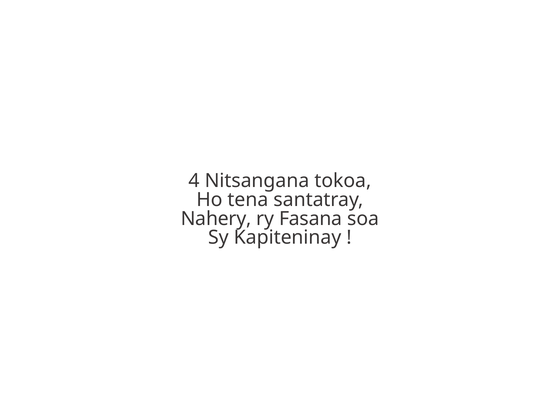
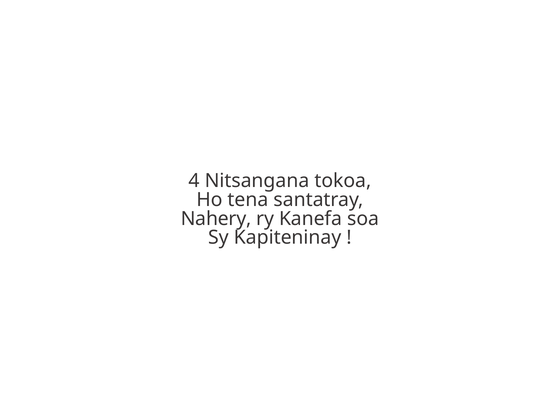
Fasana: Fasana -> Kanefa (311, 219)
